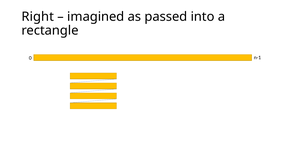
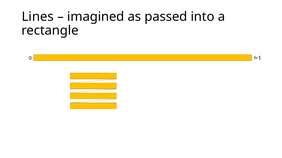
Right: Right -> Lines (38, 17)
